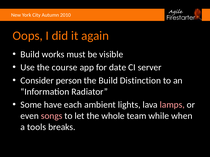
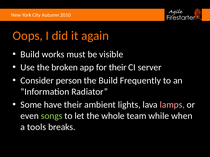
course: course -> broken (65, 68)
for date: date -> their (118, 68)
Distinction: Distinction -> Frequently (140, 81)
have each: each -> their (73, 105)
songs colour: pink -> light green (52, 116)
